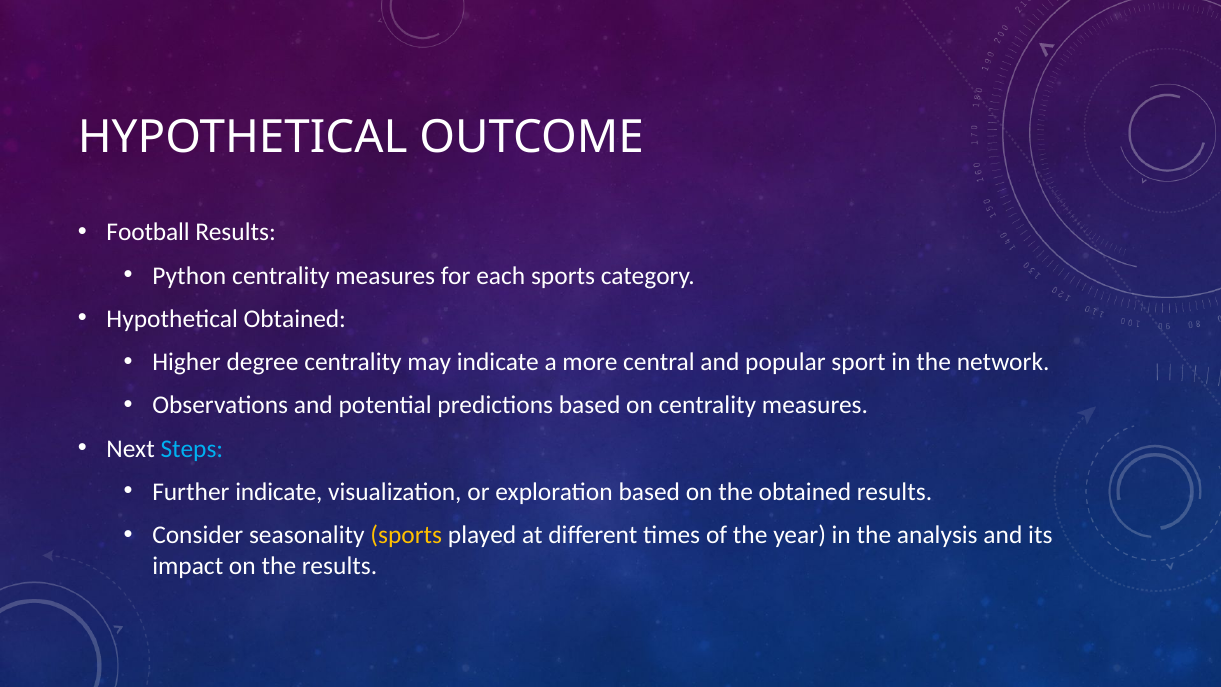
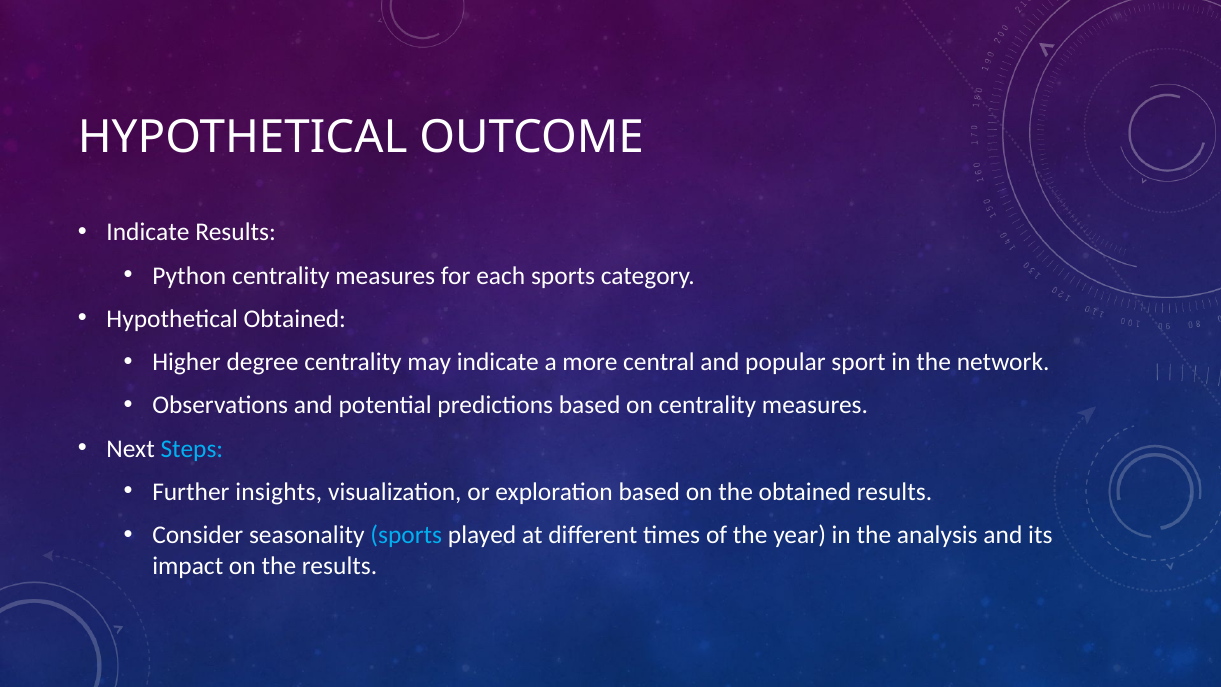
Football: Football -> Indicate (148, 232)
Further indicate: indicate -> insights (279, 492)
sports colour: yellow -> light blue (406, 535)
